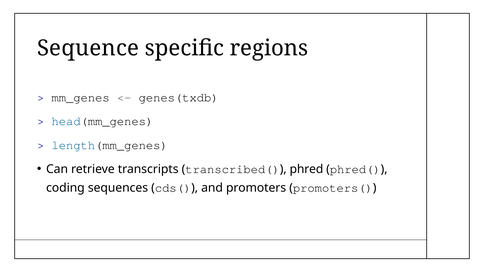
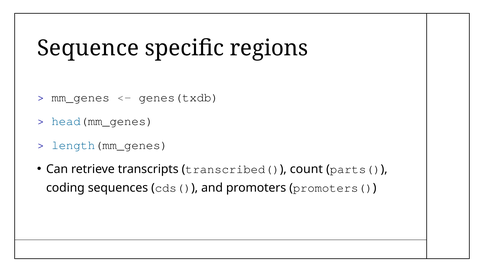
phred: phred -> count (306, 169)
phred(: phred( -> parts( (355, 169)
